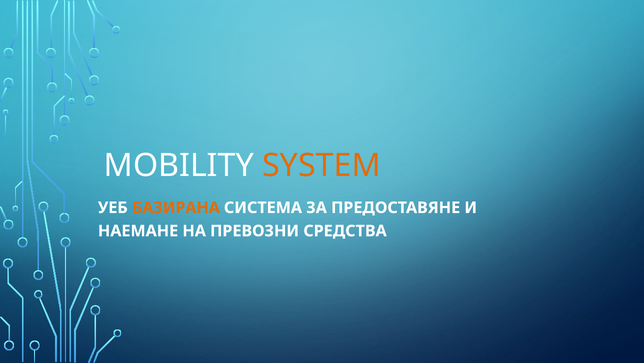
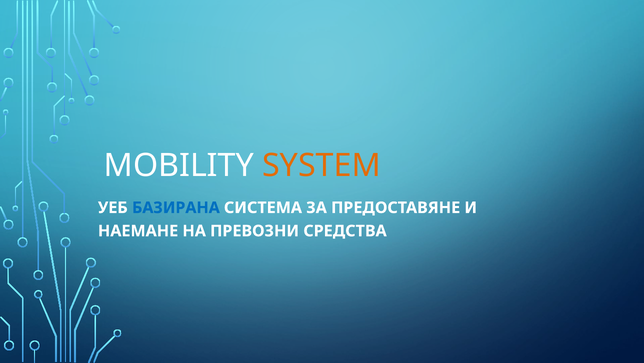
БАЗИРАНА colour: orange -> blue (176, 207)
